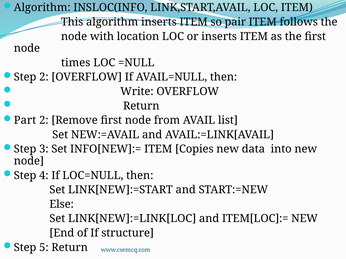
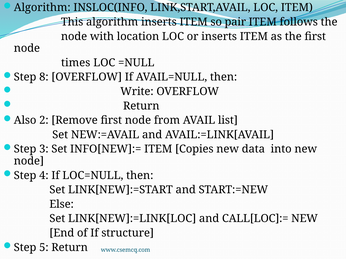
Step 2: 2 -> 8 (44, 77)
Part: Part -> Also (25, 121)
ITEM[LOC]:=: ITEM[LOC]:= -> CALL[LOC]:= (255, 219)
